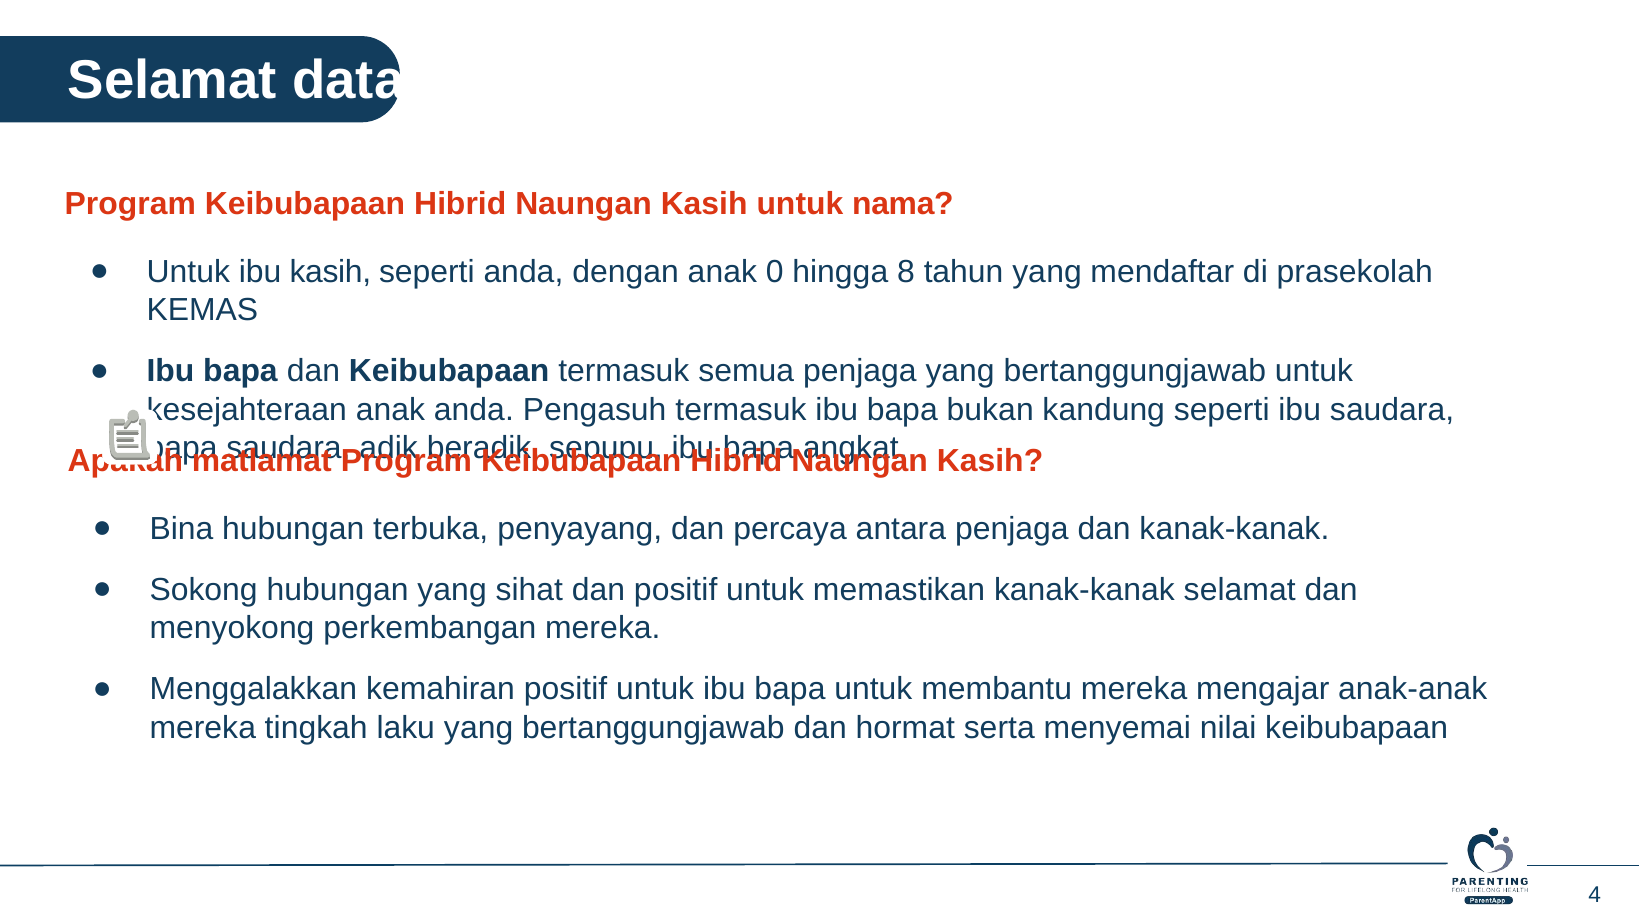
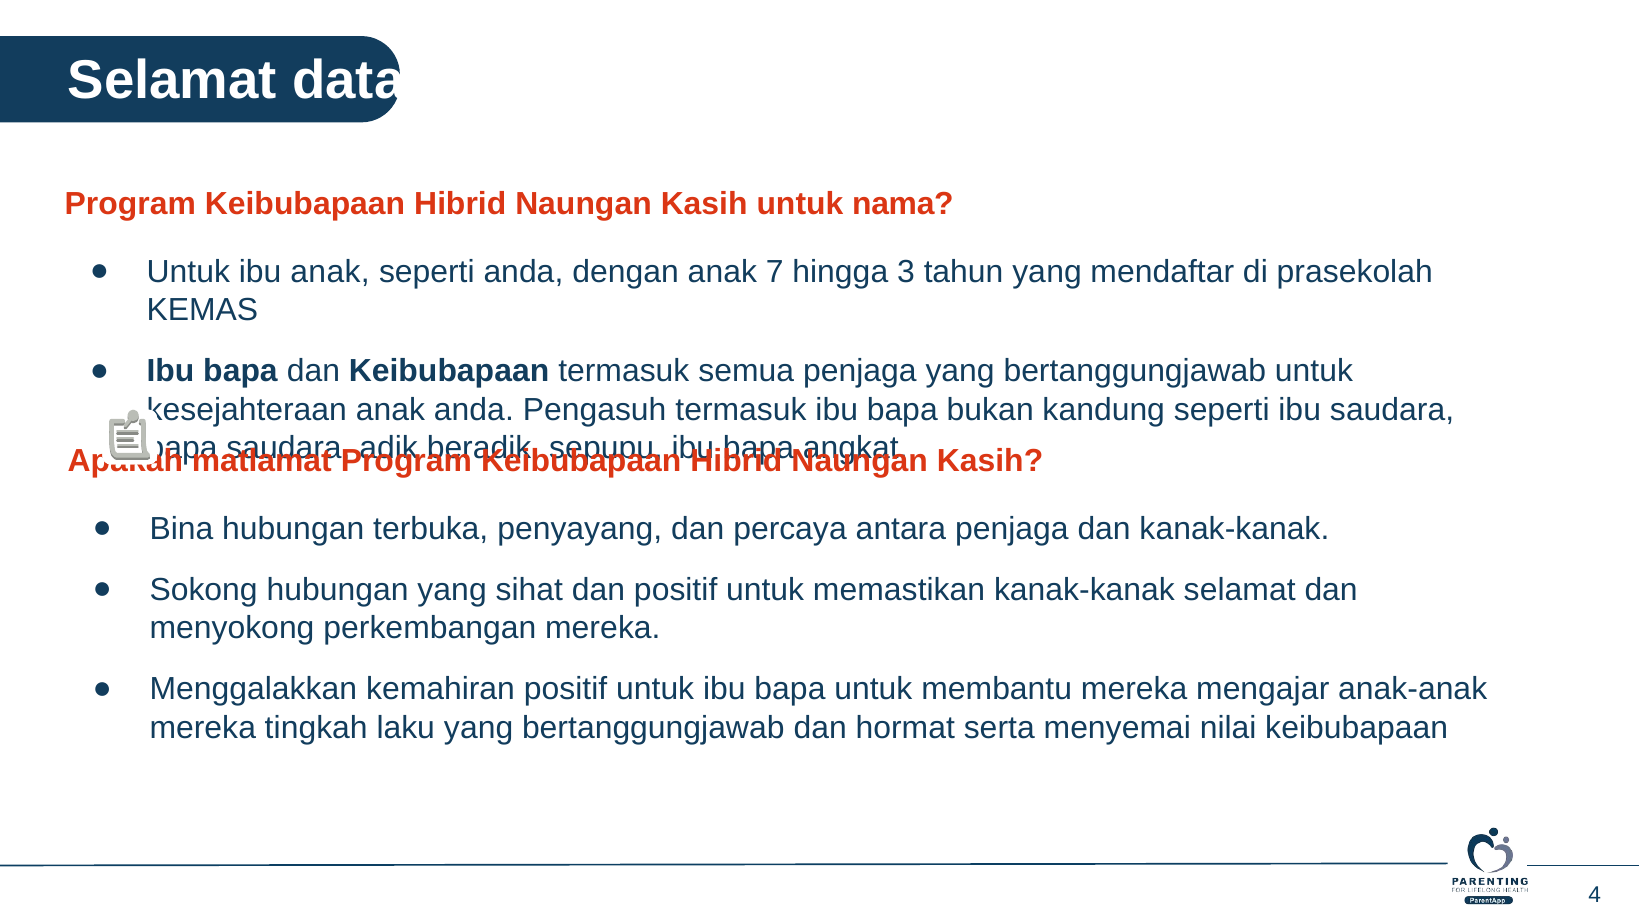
ibu kasih: kasih -> anak (330, 272)
0: 0 -> 7 (775, 272)
8: 8 -> 3 (906, 272)
